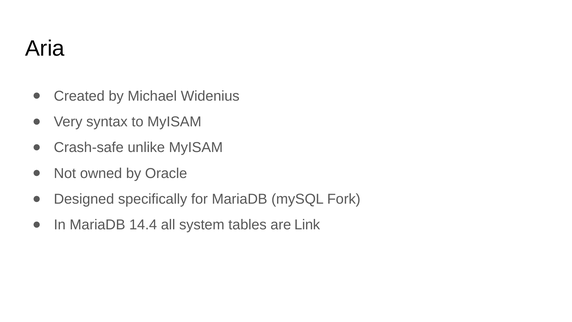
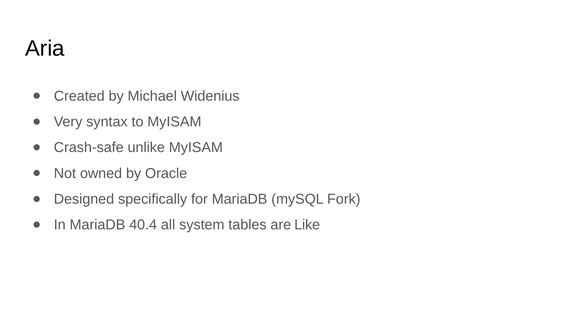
14.4: 14.4 -> 40.4 (143, 225)
Link: Link -> Like (307, 225)
